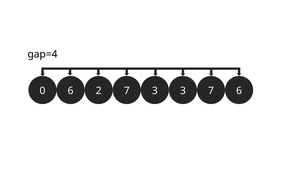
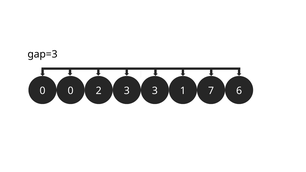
gap=4: gap=4 -> gap=3 (43, 54)
0 6: 6 -> 0 (71, 91)
2 7: 7 -> 3 (127, 91)
3 3: 3 -> 1 (183, 91)
